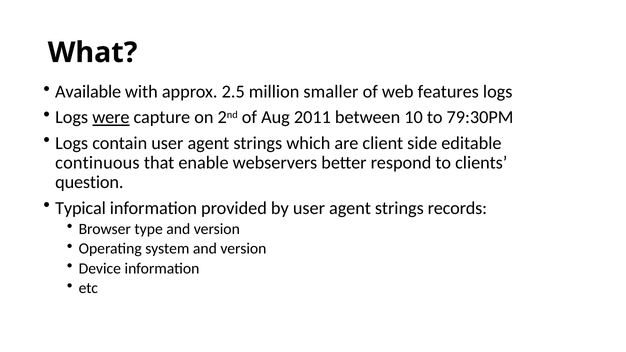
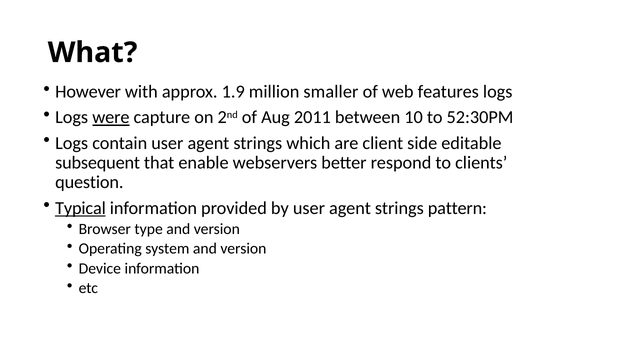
Available: Available -> However (88, 92)
2.5: 2.5 -> 1.9 (233, 92)
79:30PM: 79:30PM -> 52:30PM (480, 117)
continuous: continuous -> subsequent (98, 163)
Typical underline: none -> present (81, 208)
records: records -> pattern (457, 208)
